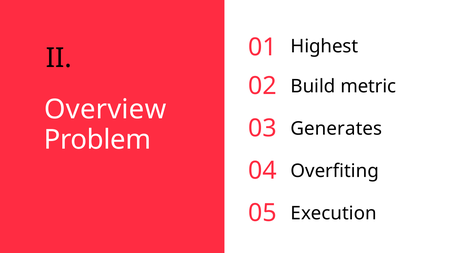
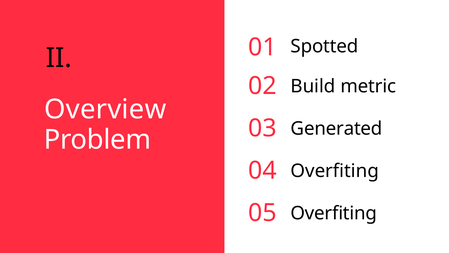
Highest: Highest -> Spotted (324, 46)
Generates: Generates -> Generated (337, 128)
Execution: Execution -> Overfiting (334, 213)
